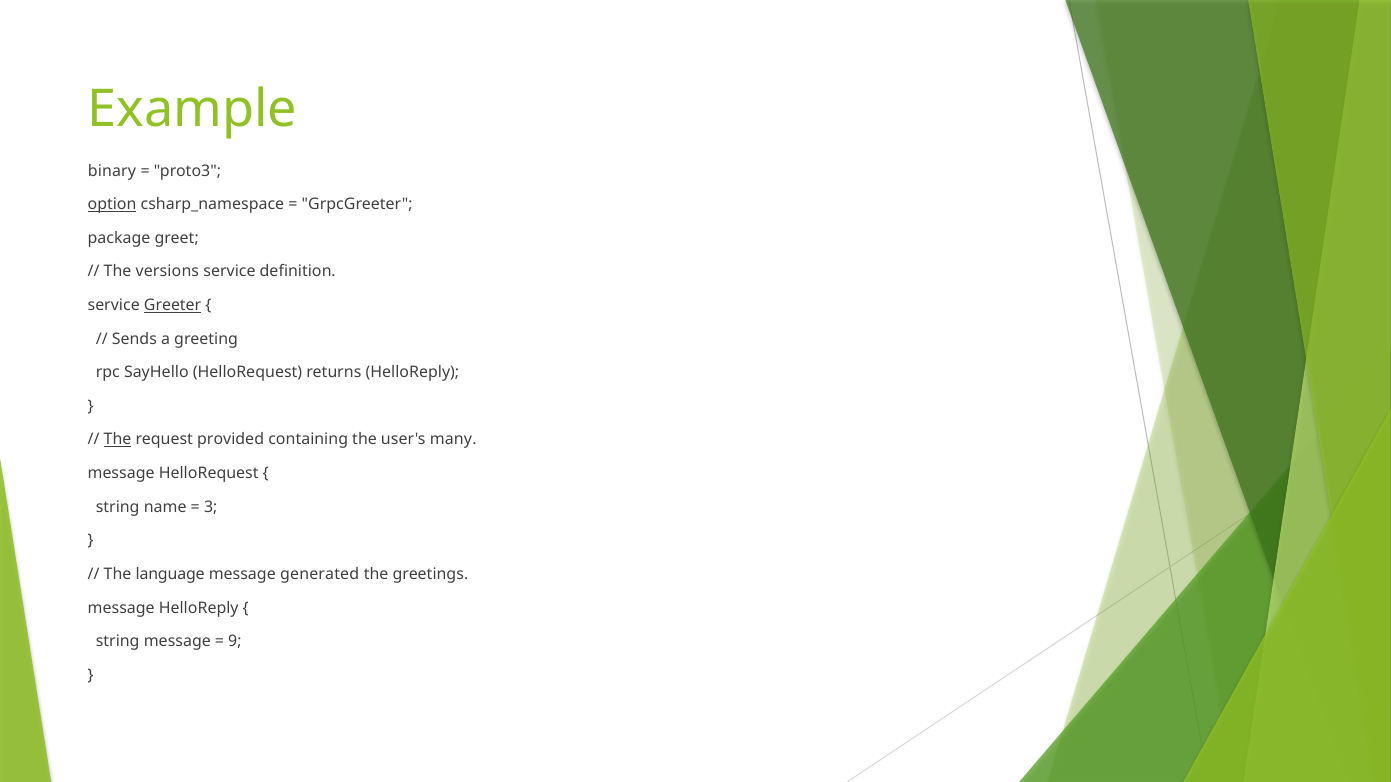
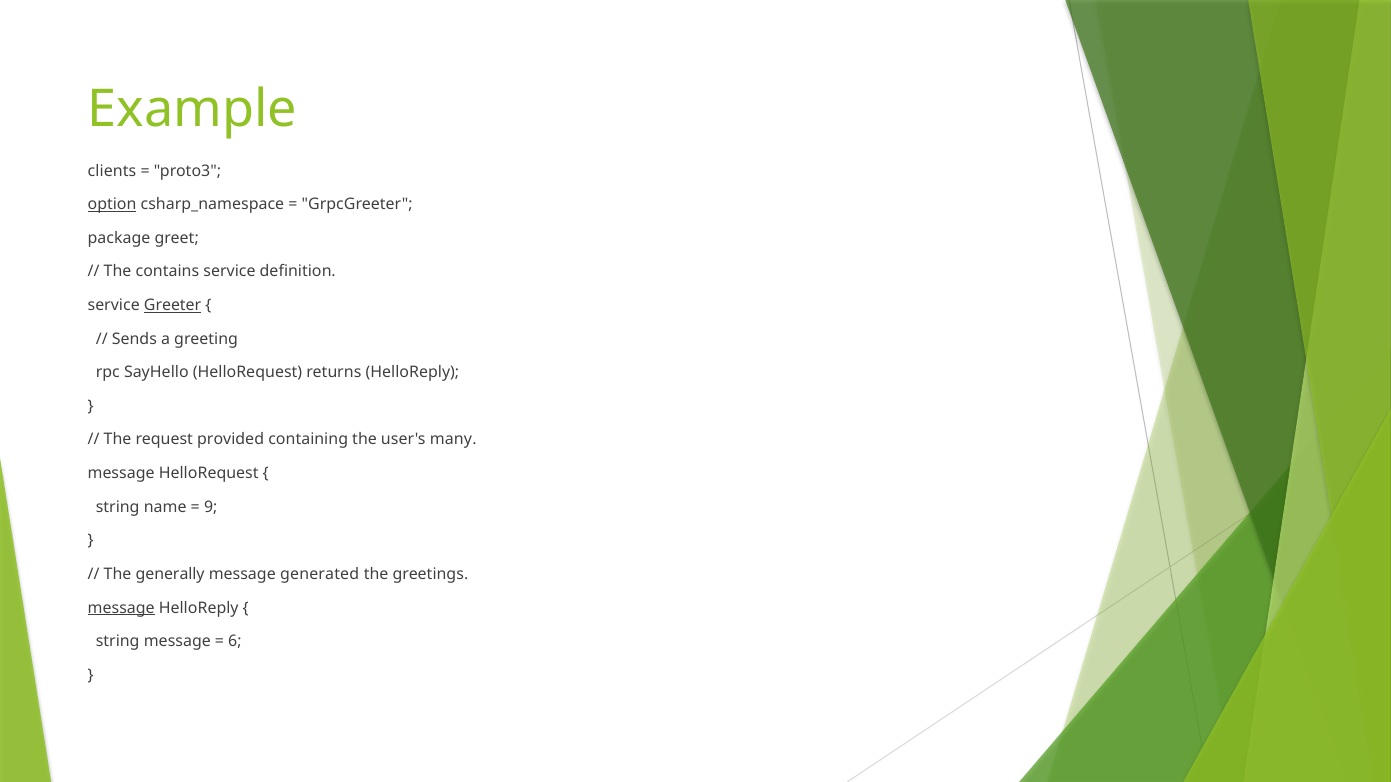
binary: binary -> clients (112, 171)
versions: versions -> contains (167, 272)
The underline: present -> none (118, 440)
3: 3 -> 9 (211, 507)
language: language -> generally (170, 575)
message underline: none -> present (121, 608)
9: 9 -> 6 (235, 642)
